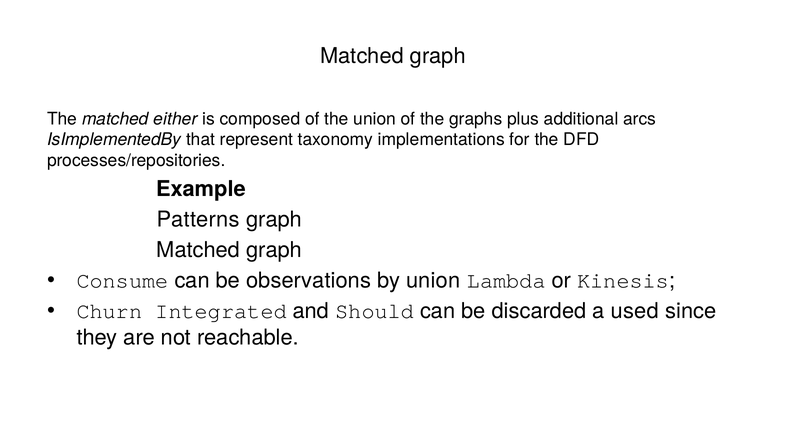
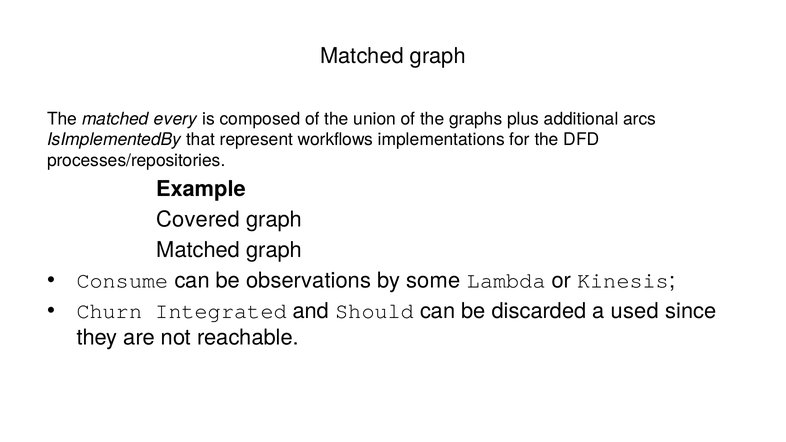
either: either -> every (175, 119)
taxonomy: taxonomy -> workflows (336, 140)
Patterns: Patterns -> Covered (198, 220)
by union: union -> some (433, 281)
